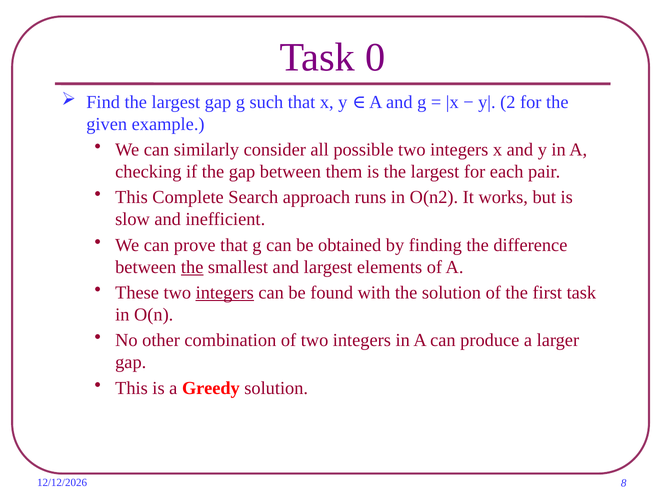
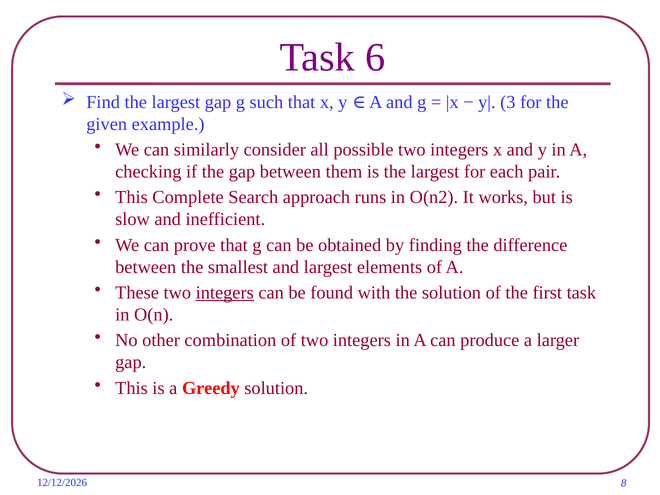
0: 0 -> 6 (375, 58)
2: 2 -> 3 (508, 102)
the underline: present -> none (192, 267)
